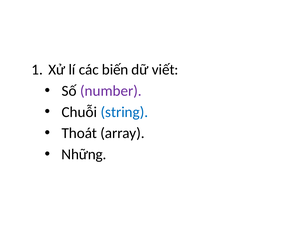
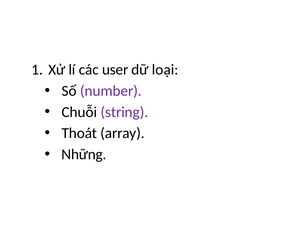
biến: biến -> user (115, 70)
viết: viết -> loại (165, 70)
string colour: blue -> purple (124, 112)
